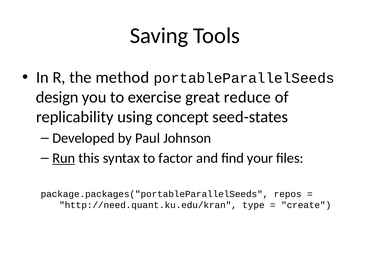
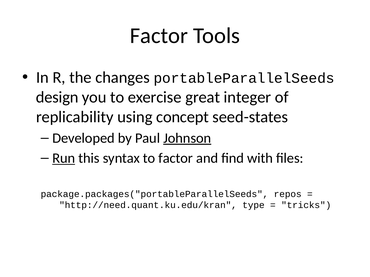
Saving: Saving -> Factor (159, 36)
method: method -> changes (123, 78)
reduce: reduce -> integer (247, 97)
Johnson underline: none -> present (187, 138)
your: your -> with (260, 159)
create: create -> tricks (306, 205)
